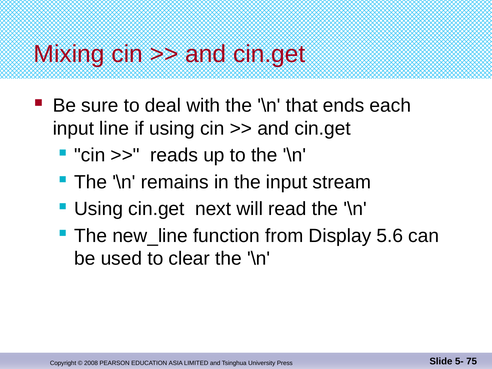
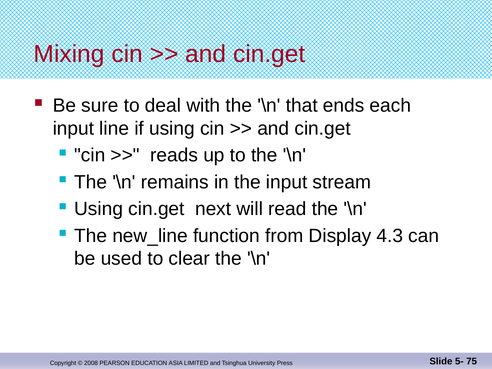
5.6: 5.6 -> 4.3 (390, 236)
